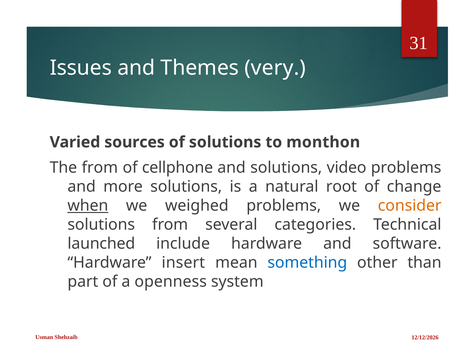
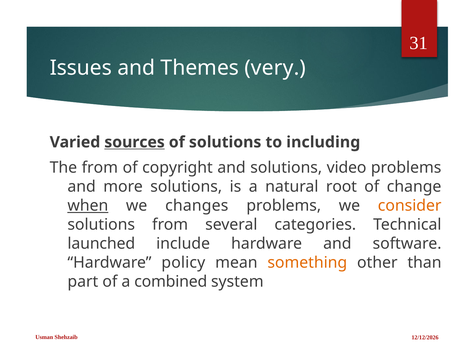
sources underline: none -> present (135, 142)
monthon: monthon -> including (323, 142)
cellphone: cellphone -> copyright (177, 168)
weighed: weighed -> changes (197, 205)
insert: insert -> policy (183, 262)
something colour: blue -> orange (307, 262)
openness: openness -> combined (171, 281)
